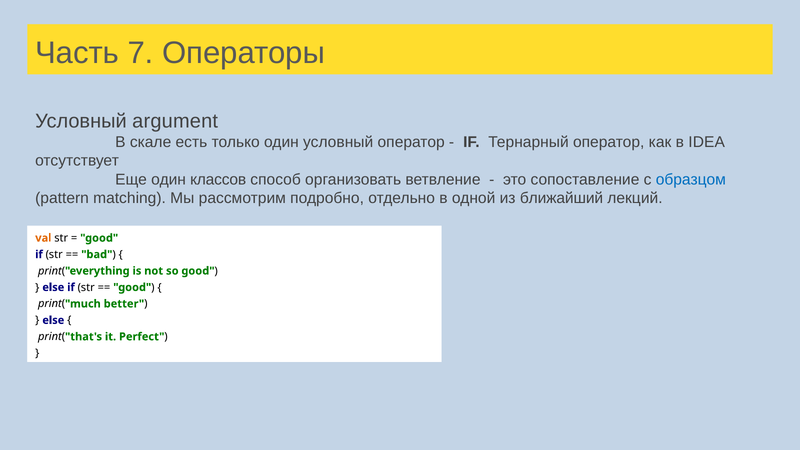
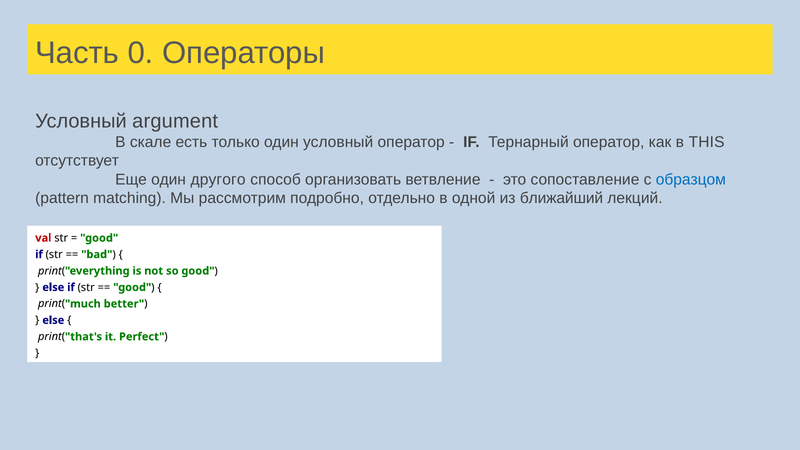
7: 7 -> 0 (141, 53)
IDEA: IDEA -> THIS (707, 142)
классов: классов -> другого (218, 180)
val colour: orange -> red (43, 238)
